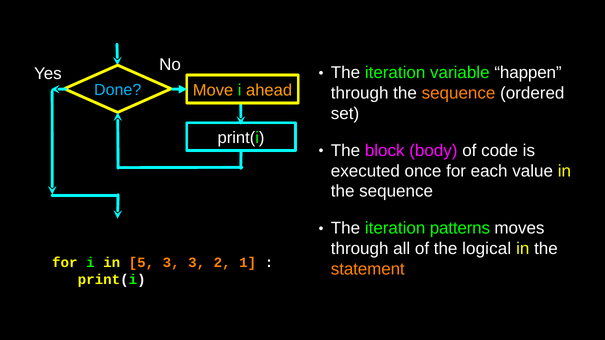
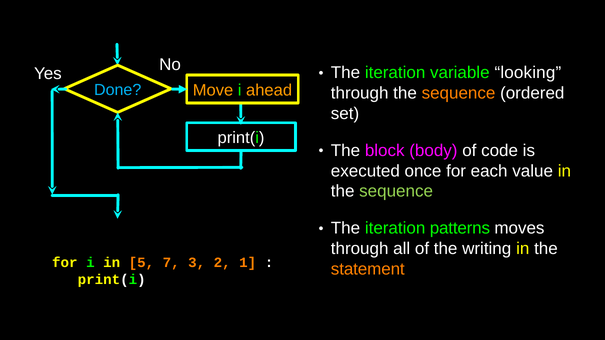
happen: happen -> looking (528, 73)
sequence colour: white -> light green (396, 192)
logical: logical -> writing (487, 249)
5 3: 3 -> 7 (171, 263)
